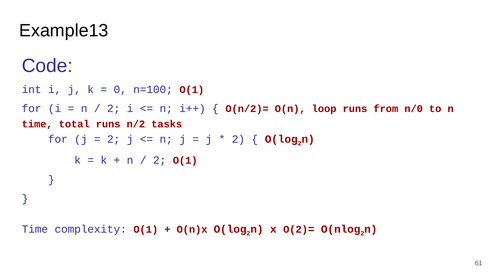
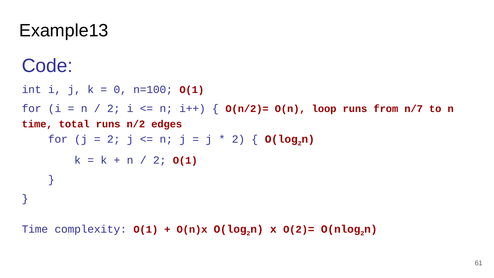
n/0: n/0 -> n/7 (414, 109)
tasks: tasks -> edges (167, 124)
